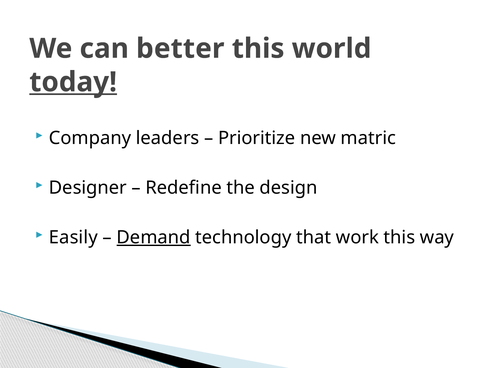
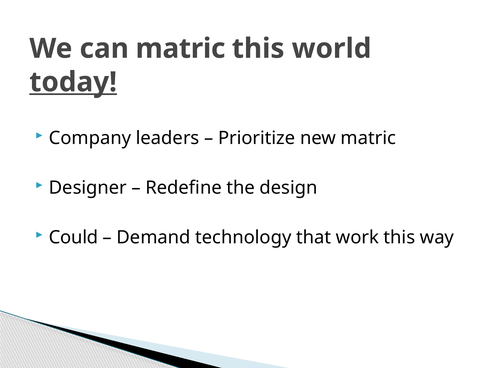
can better: better -> matric (180, 48)
Easily: Easily -> Could (74, 237)
Demand underline: present -> none (154, 237)
